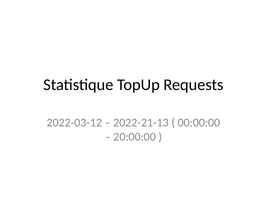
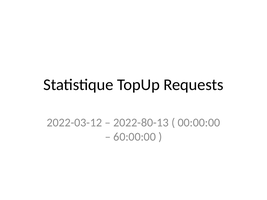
2022-21-13: 2022-21-13 -> 2022-80-13 (141, 123)
20:00:00: 20:00:00 -> 60:00:00 (135, 137)
